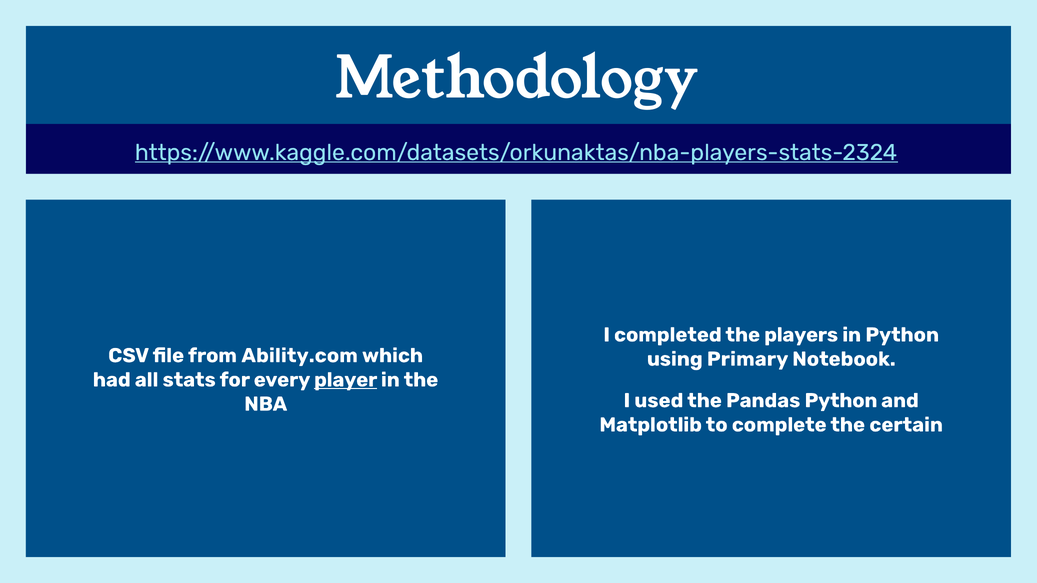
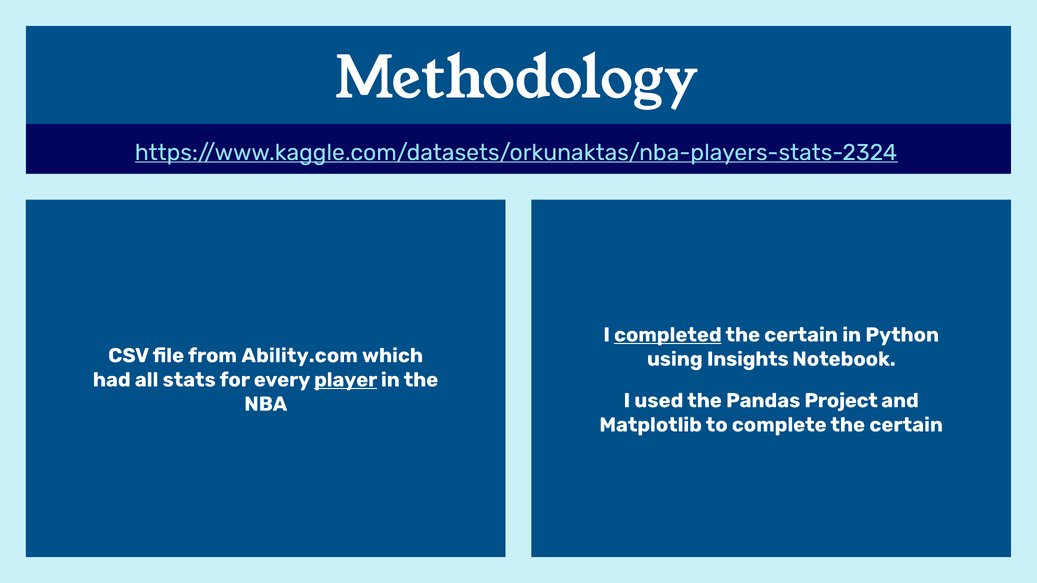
completed underline: none -> present (668, 335)
players: players -> certain (801, 335)
Primary: Primary -> Insights (748, 359)
Pandas Python: Python -> Project (841, 401)
